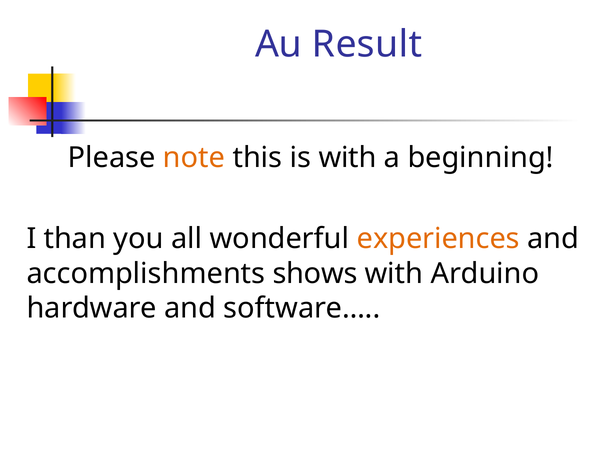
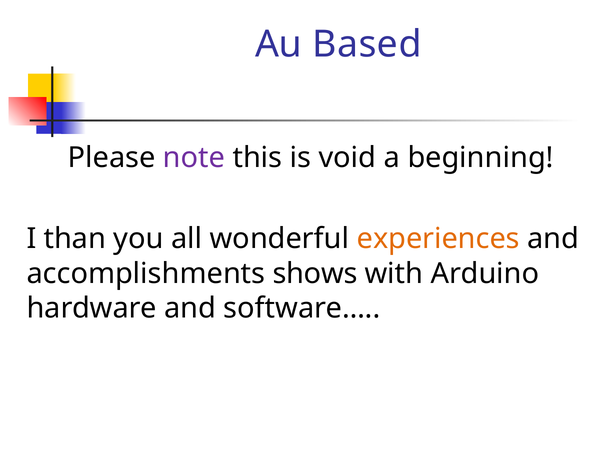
Result: Result -> Based (367, 45)
note colour: orange -> purple (194, 158)
is with: with -> void (348, 158)
